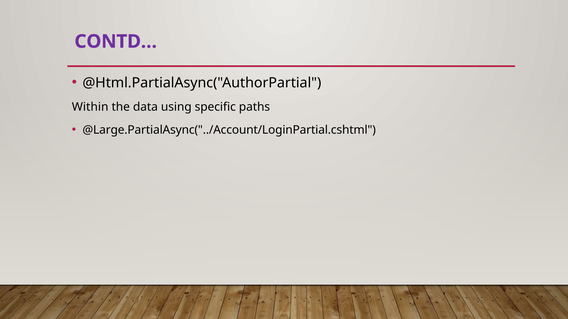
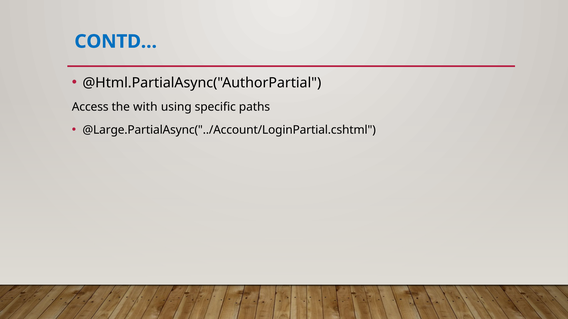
CONTD… colour: purple -> blue (116, 42)
Within: Within -> Access (90, 107)
data: data -> with (145, 107)
